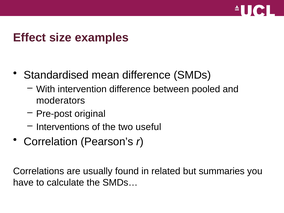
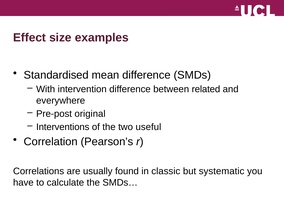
pooled: pooled -> related (206, 89)
moderators: moderators -> everywhere (61, 101)
related: related -> classic (166, 171)
summaries: summaries -> systematic (222, 171)
